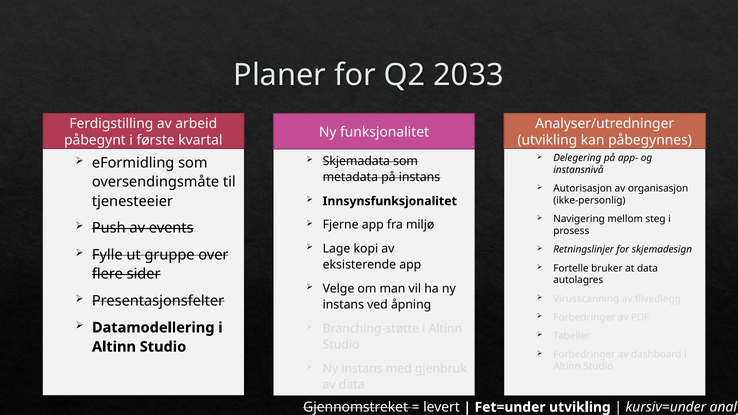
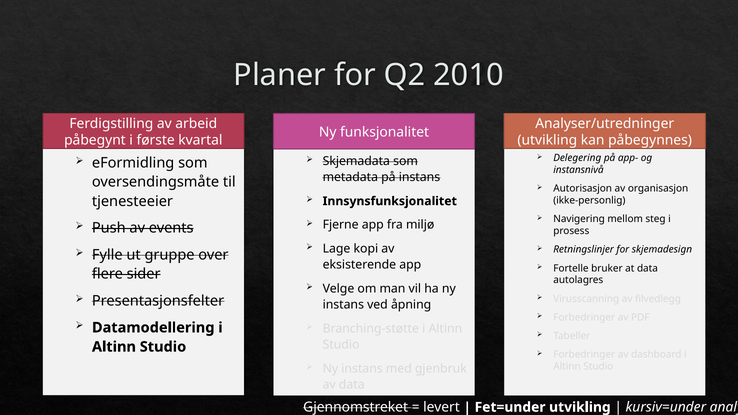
2033: 2033 -> 2010 (469, 75)
